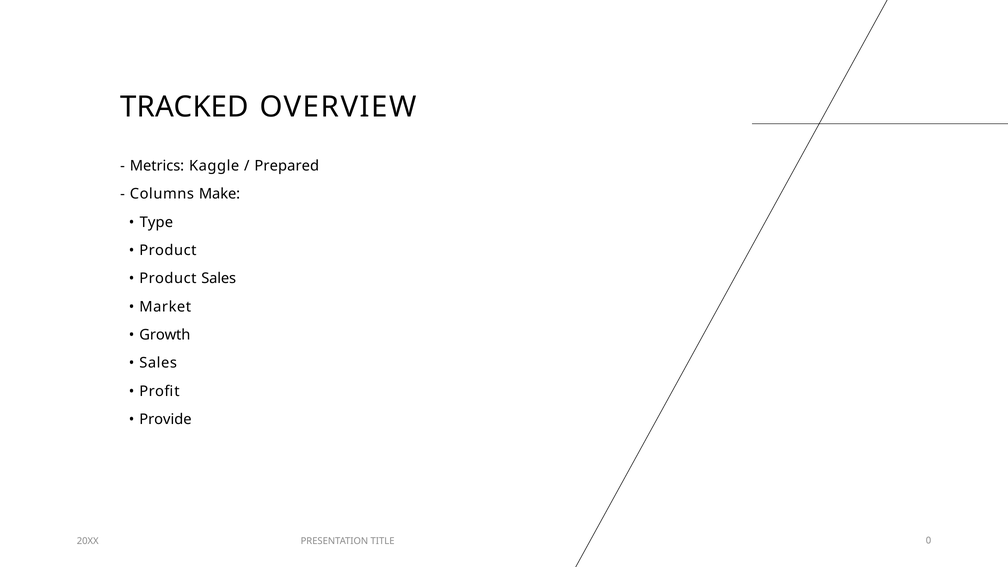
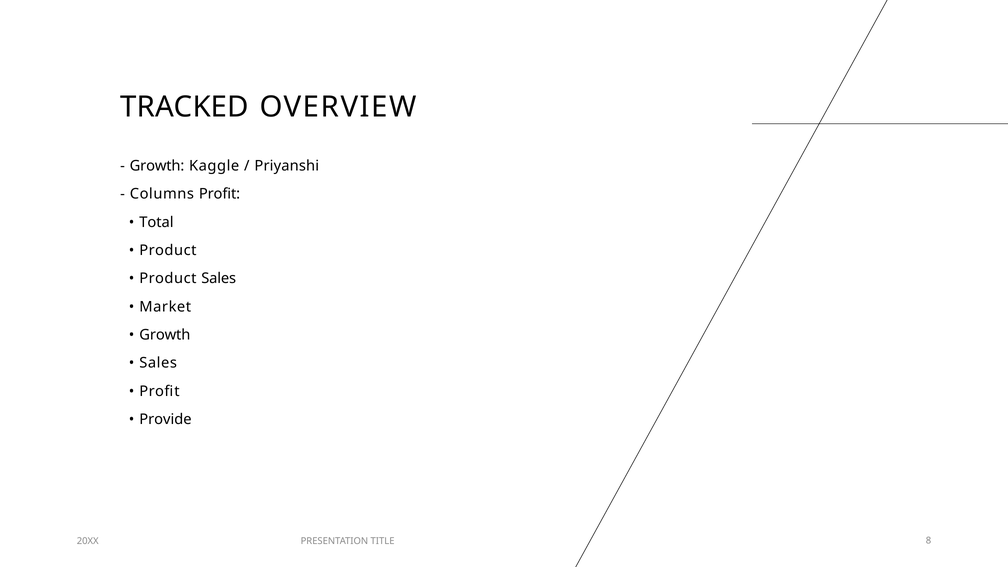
Metrics: Metrics -> Growth (157, 166)
Prepared: Prepared -> Priyanshi (287, 166)
Columns Make: Make -> Profit (220, 194)
Type: Type -> Total (156, 222)
0: 0 -> 8 (929, 541)
